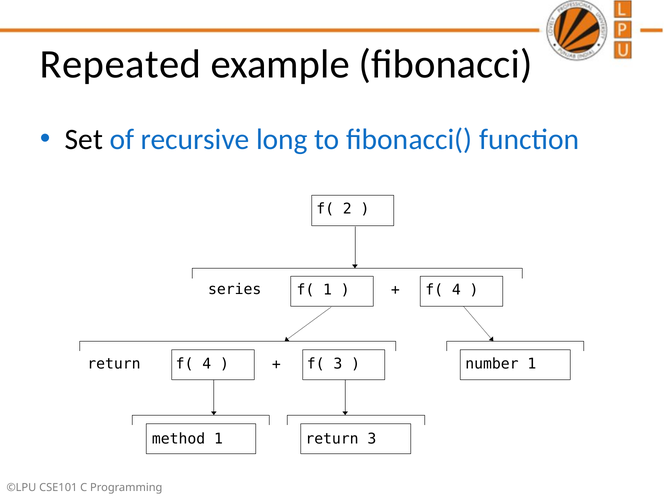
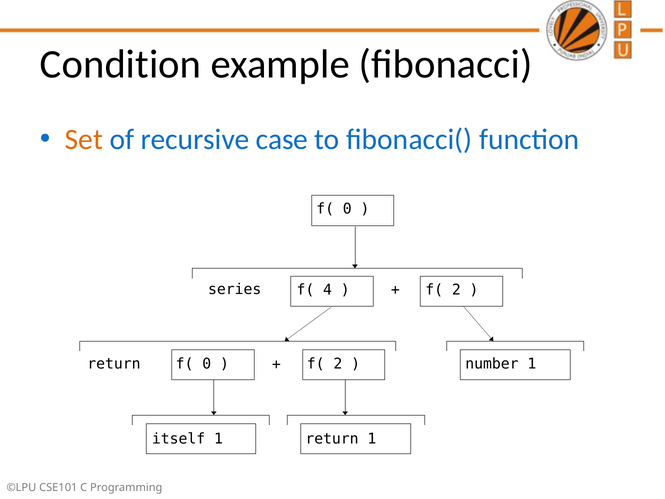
Repeated: Repeated -> Condition (121, 64)
Set colour: black -> orange (84, 140)
long: long -> case (282, 140)
2: 2 -> 0 (347, 209)
f( 1: 1 -> 4 (328, 290)
4: 4 -> 2 (456, 290)
4: 4 -> 0 (207, 364)
3: 3 -> 2 (338, 364)
method: method -> itself (179, 438)
return 3: 3 -> 1 (372, 438)
